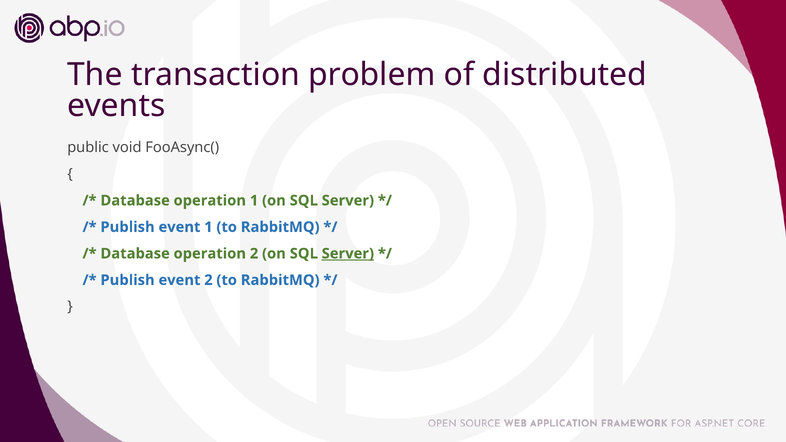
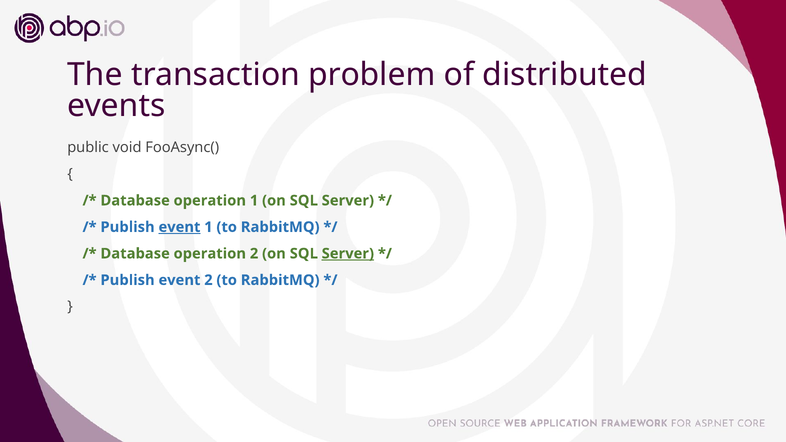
event underline: none -> present (179, 227)
